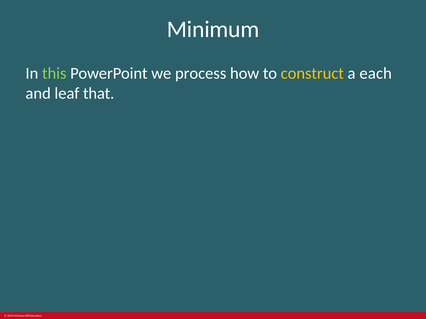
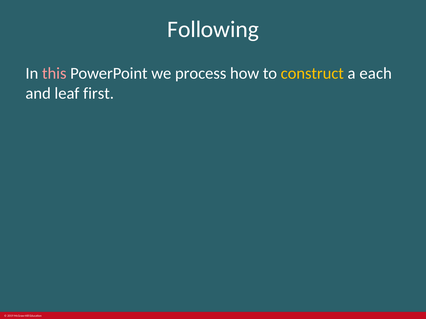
Minimum: Minimum -> Following (213, 29)
this colour: light green -> pink (54, 74)
that: that -> first (99, 93)
